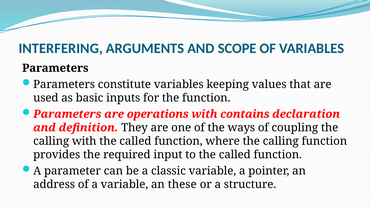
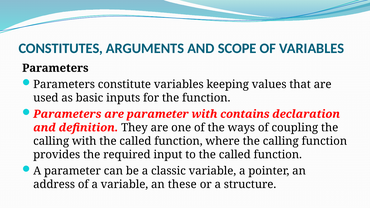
INTERFERING: INTERFERING -> CONSTITUTES (61, 48)
are operations: operations -> parameter (158, 114)
